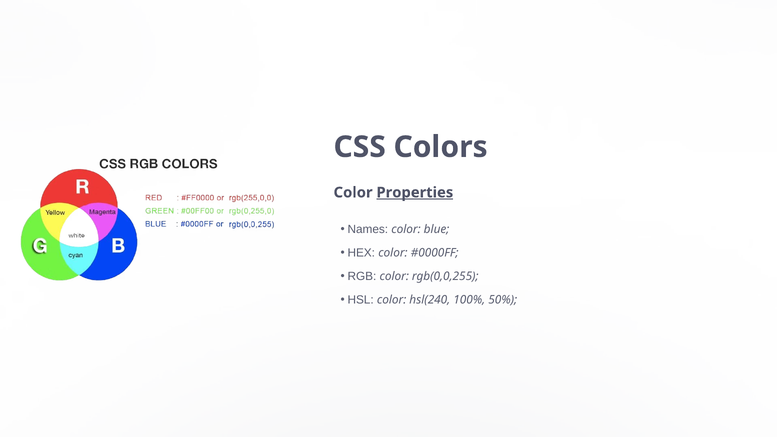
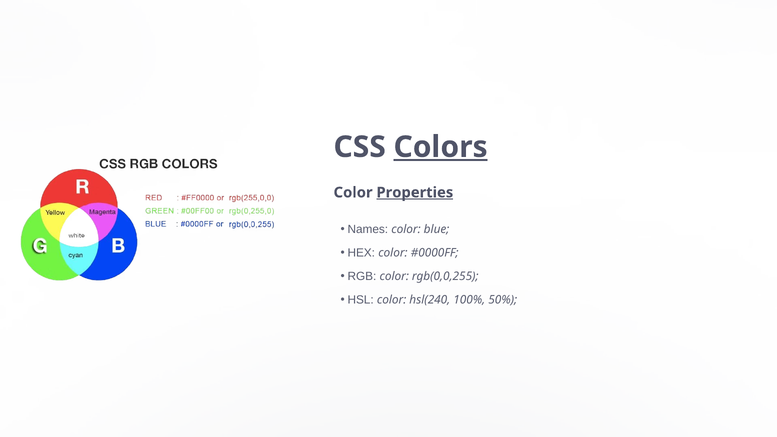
Colors underline: none -> present (441, 147)
